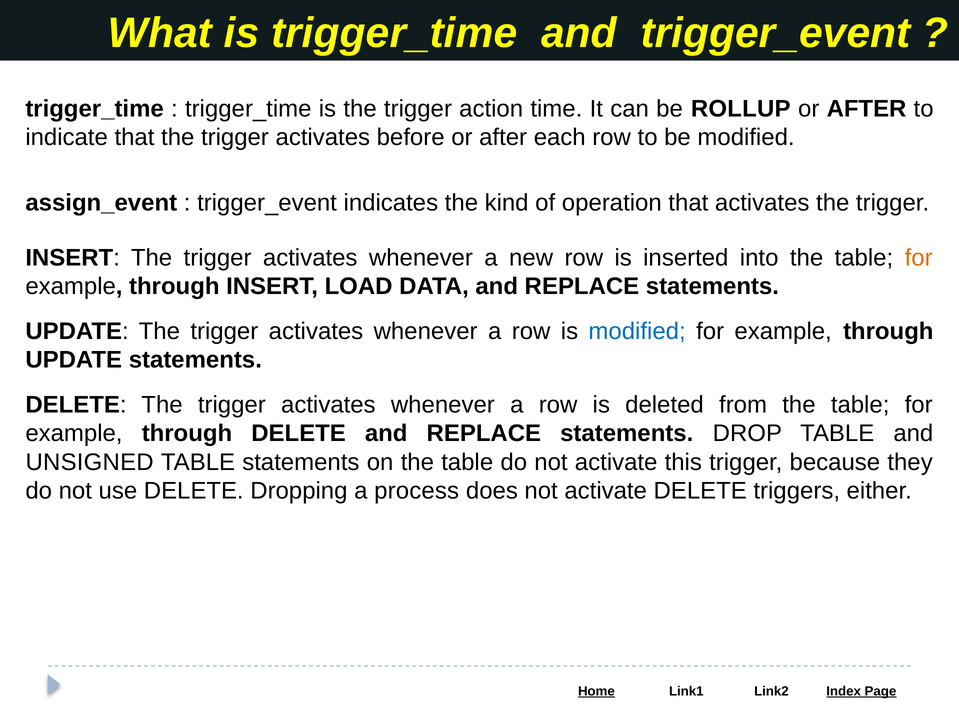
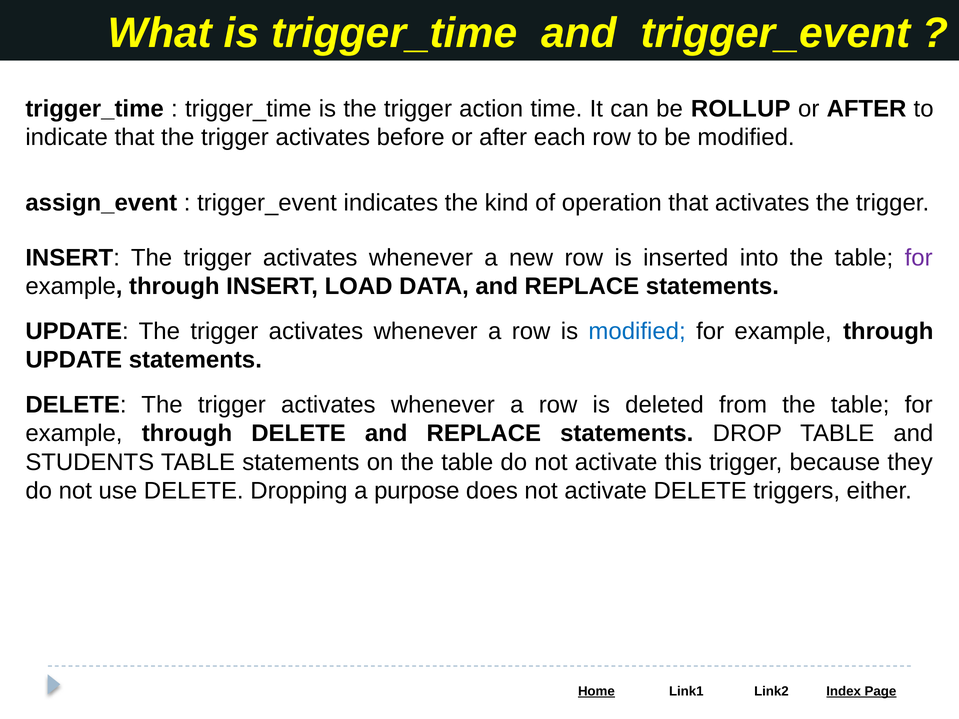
for colour: orange -> purple (919, 258)
UNSIGNED: UNSIGNED -> STUDENTS (90, 462)
process: process -> purpose (417, 491)
